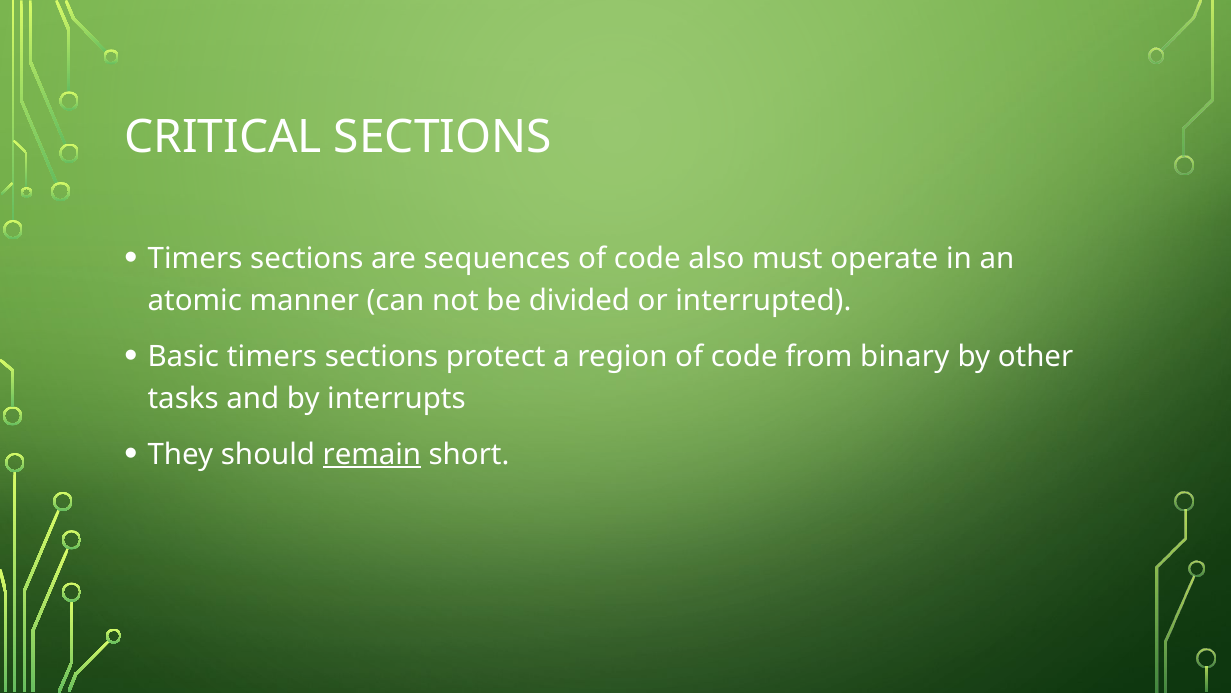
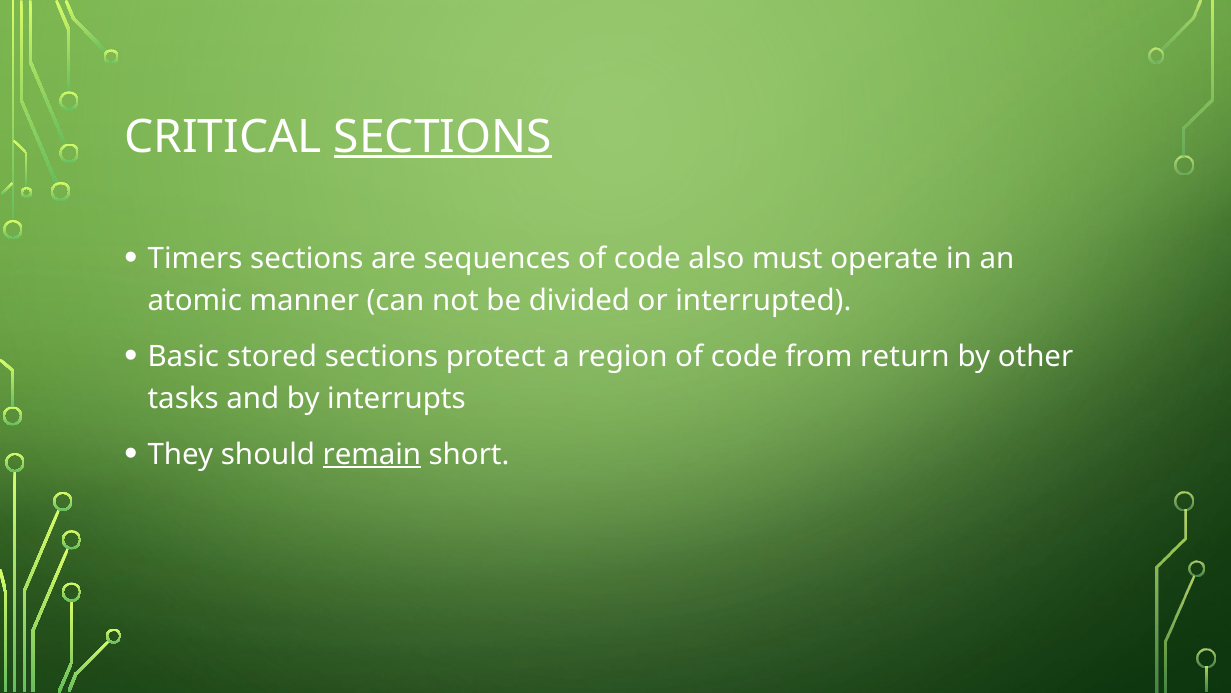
SECTIONS underline: none -> present (443, 137)
Basic timers: timers -> stored (272, 356)
binary: binary -> return (905, 356)
